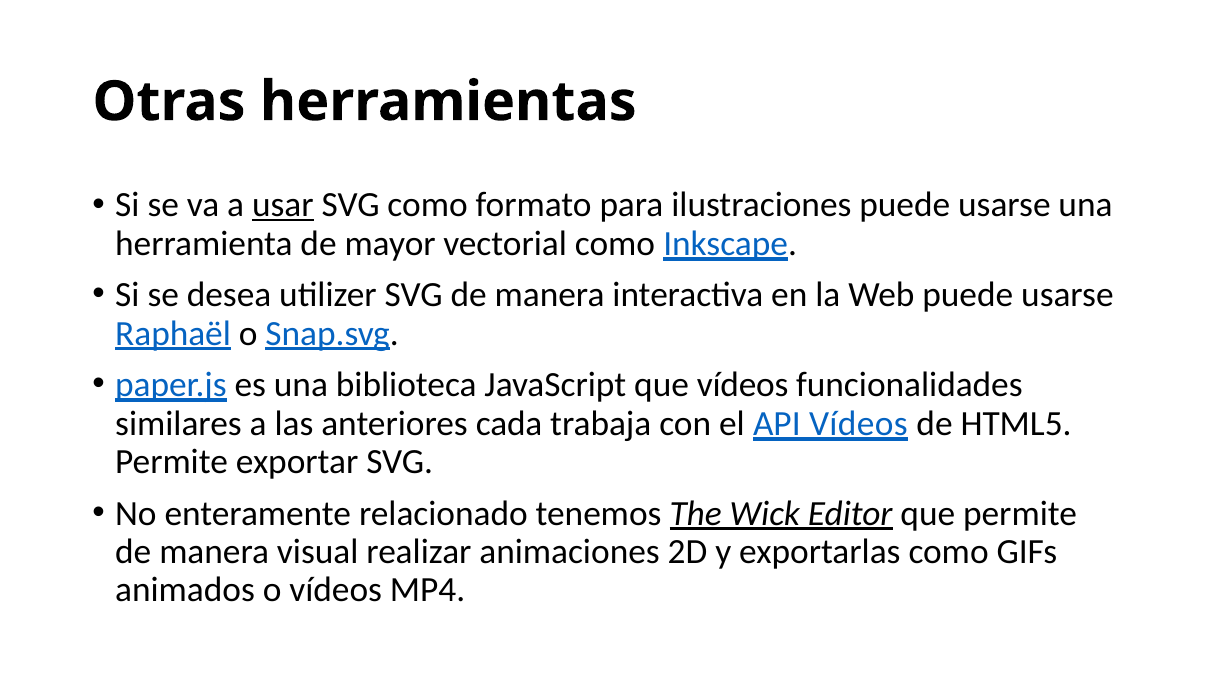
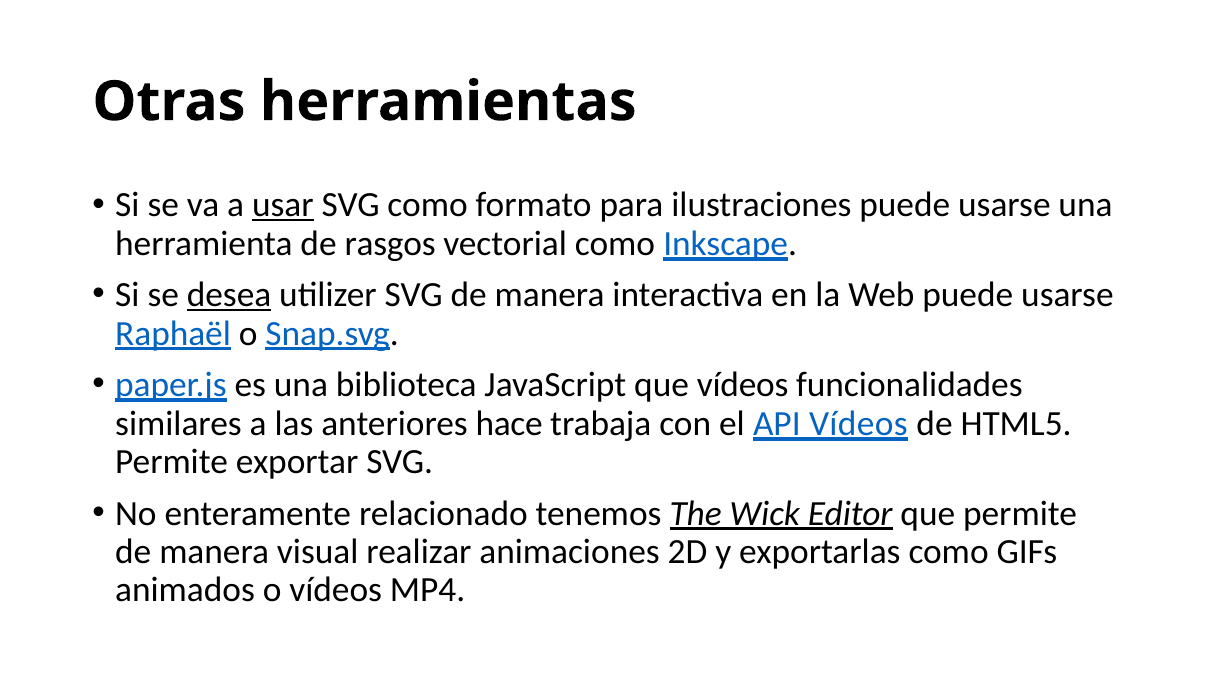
mayor: mayor -> rasgos (390, 244)
desea underline: none -> present (229, 295)
cada: cada -> hace (509, 424)
